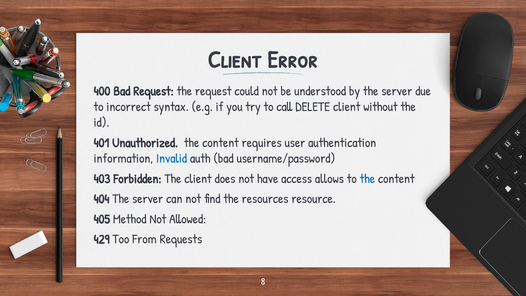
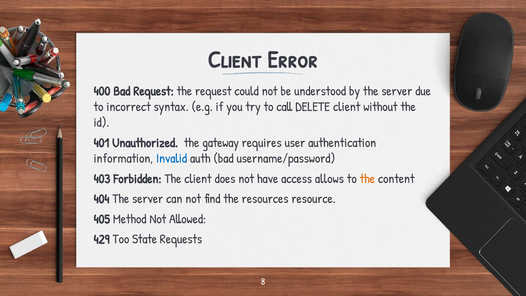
Unauthorized the content: content -> gateway (221, 143)
the colour: blue -> orange (367, 179)
From: From -> State (145, 239)
